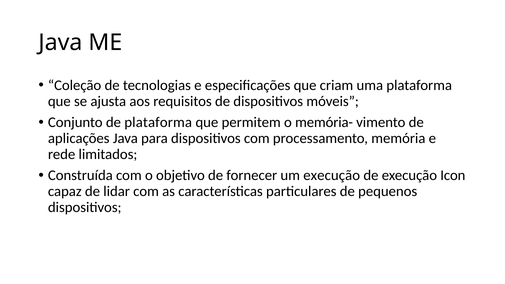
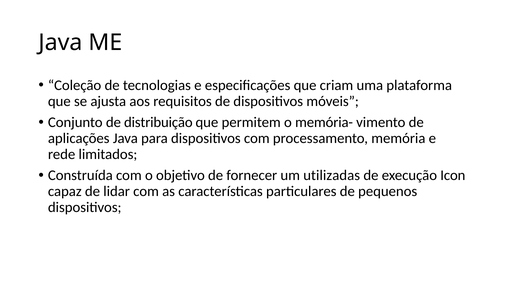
de plataforma: plataforma -> distribuição (158, 122)
um execução: execução -> utilizadas (332, 175)
